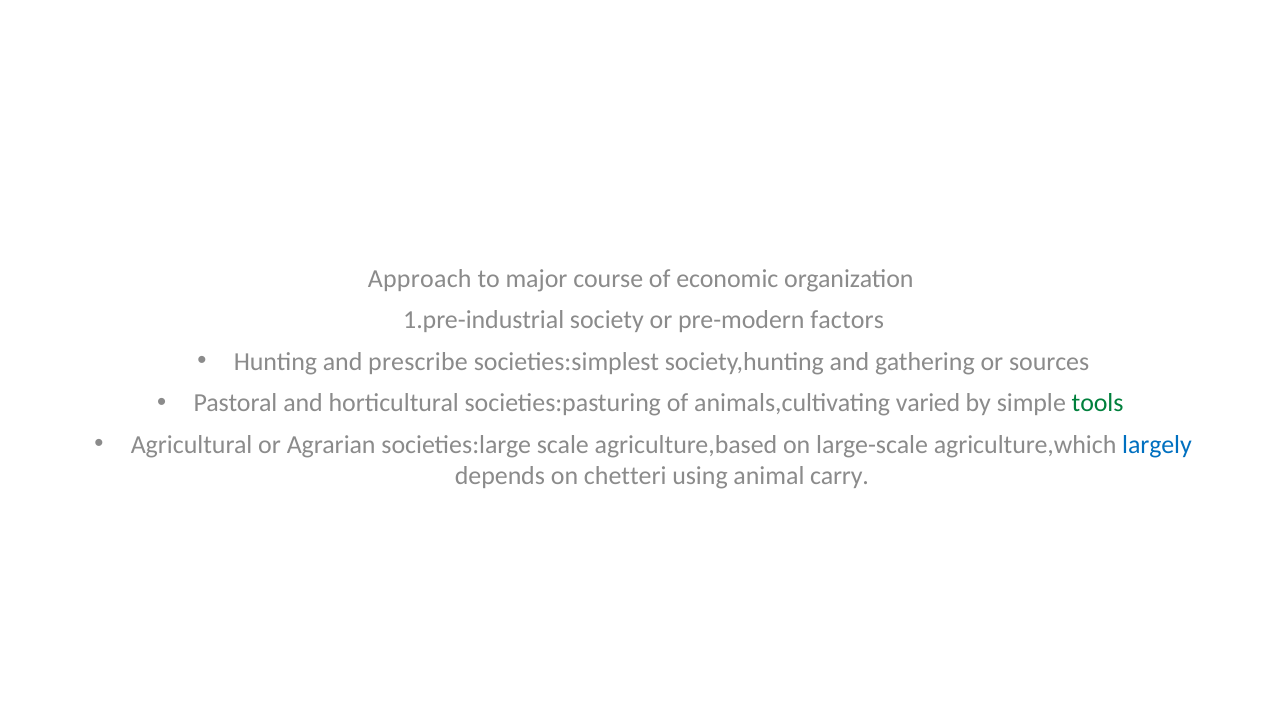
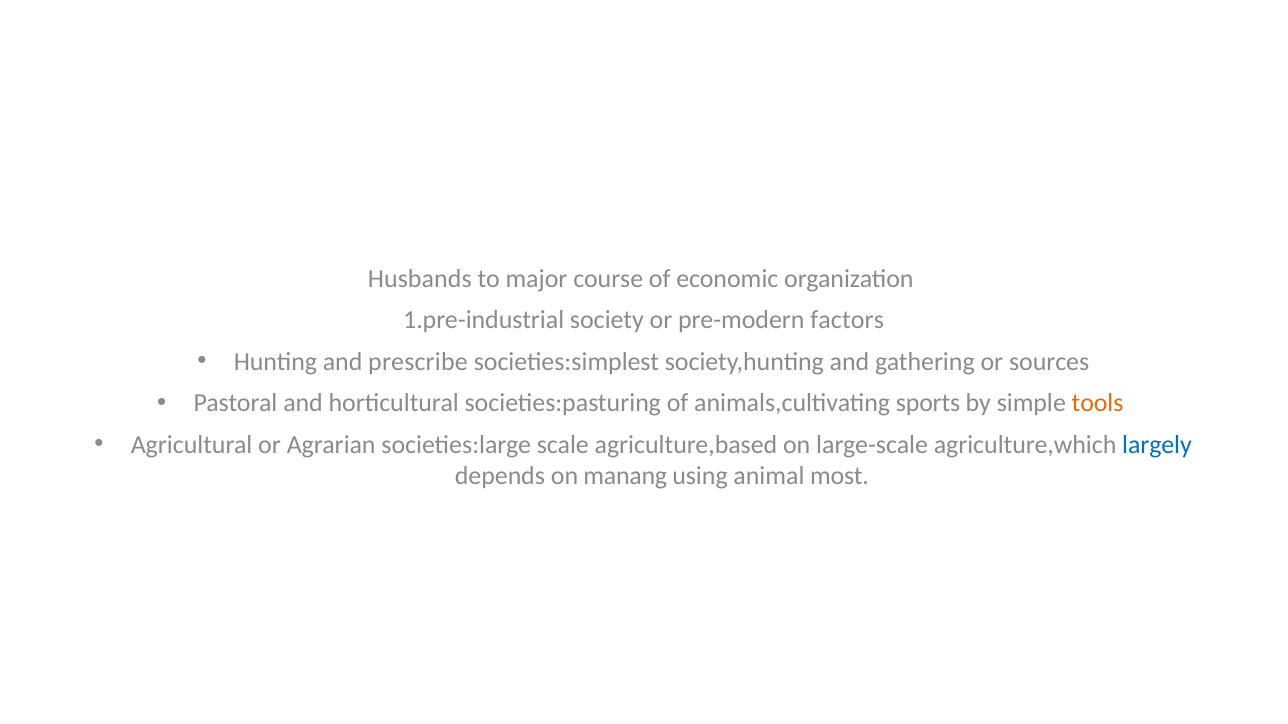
Approach: Approach -> Husbands (420, 279)
varied: varied -> sports (928, 404)
tools colour: green -> orange (1098, 404)
chetteri: chetteri -> manang (625, 476)
carry: carry -> most (840, 476)
